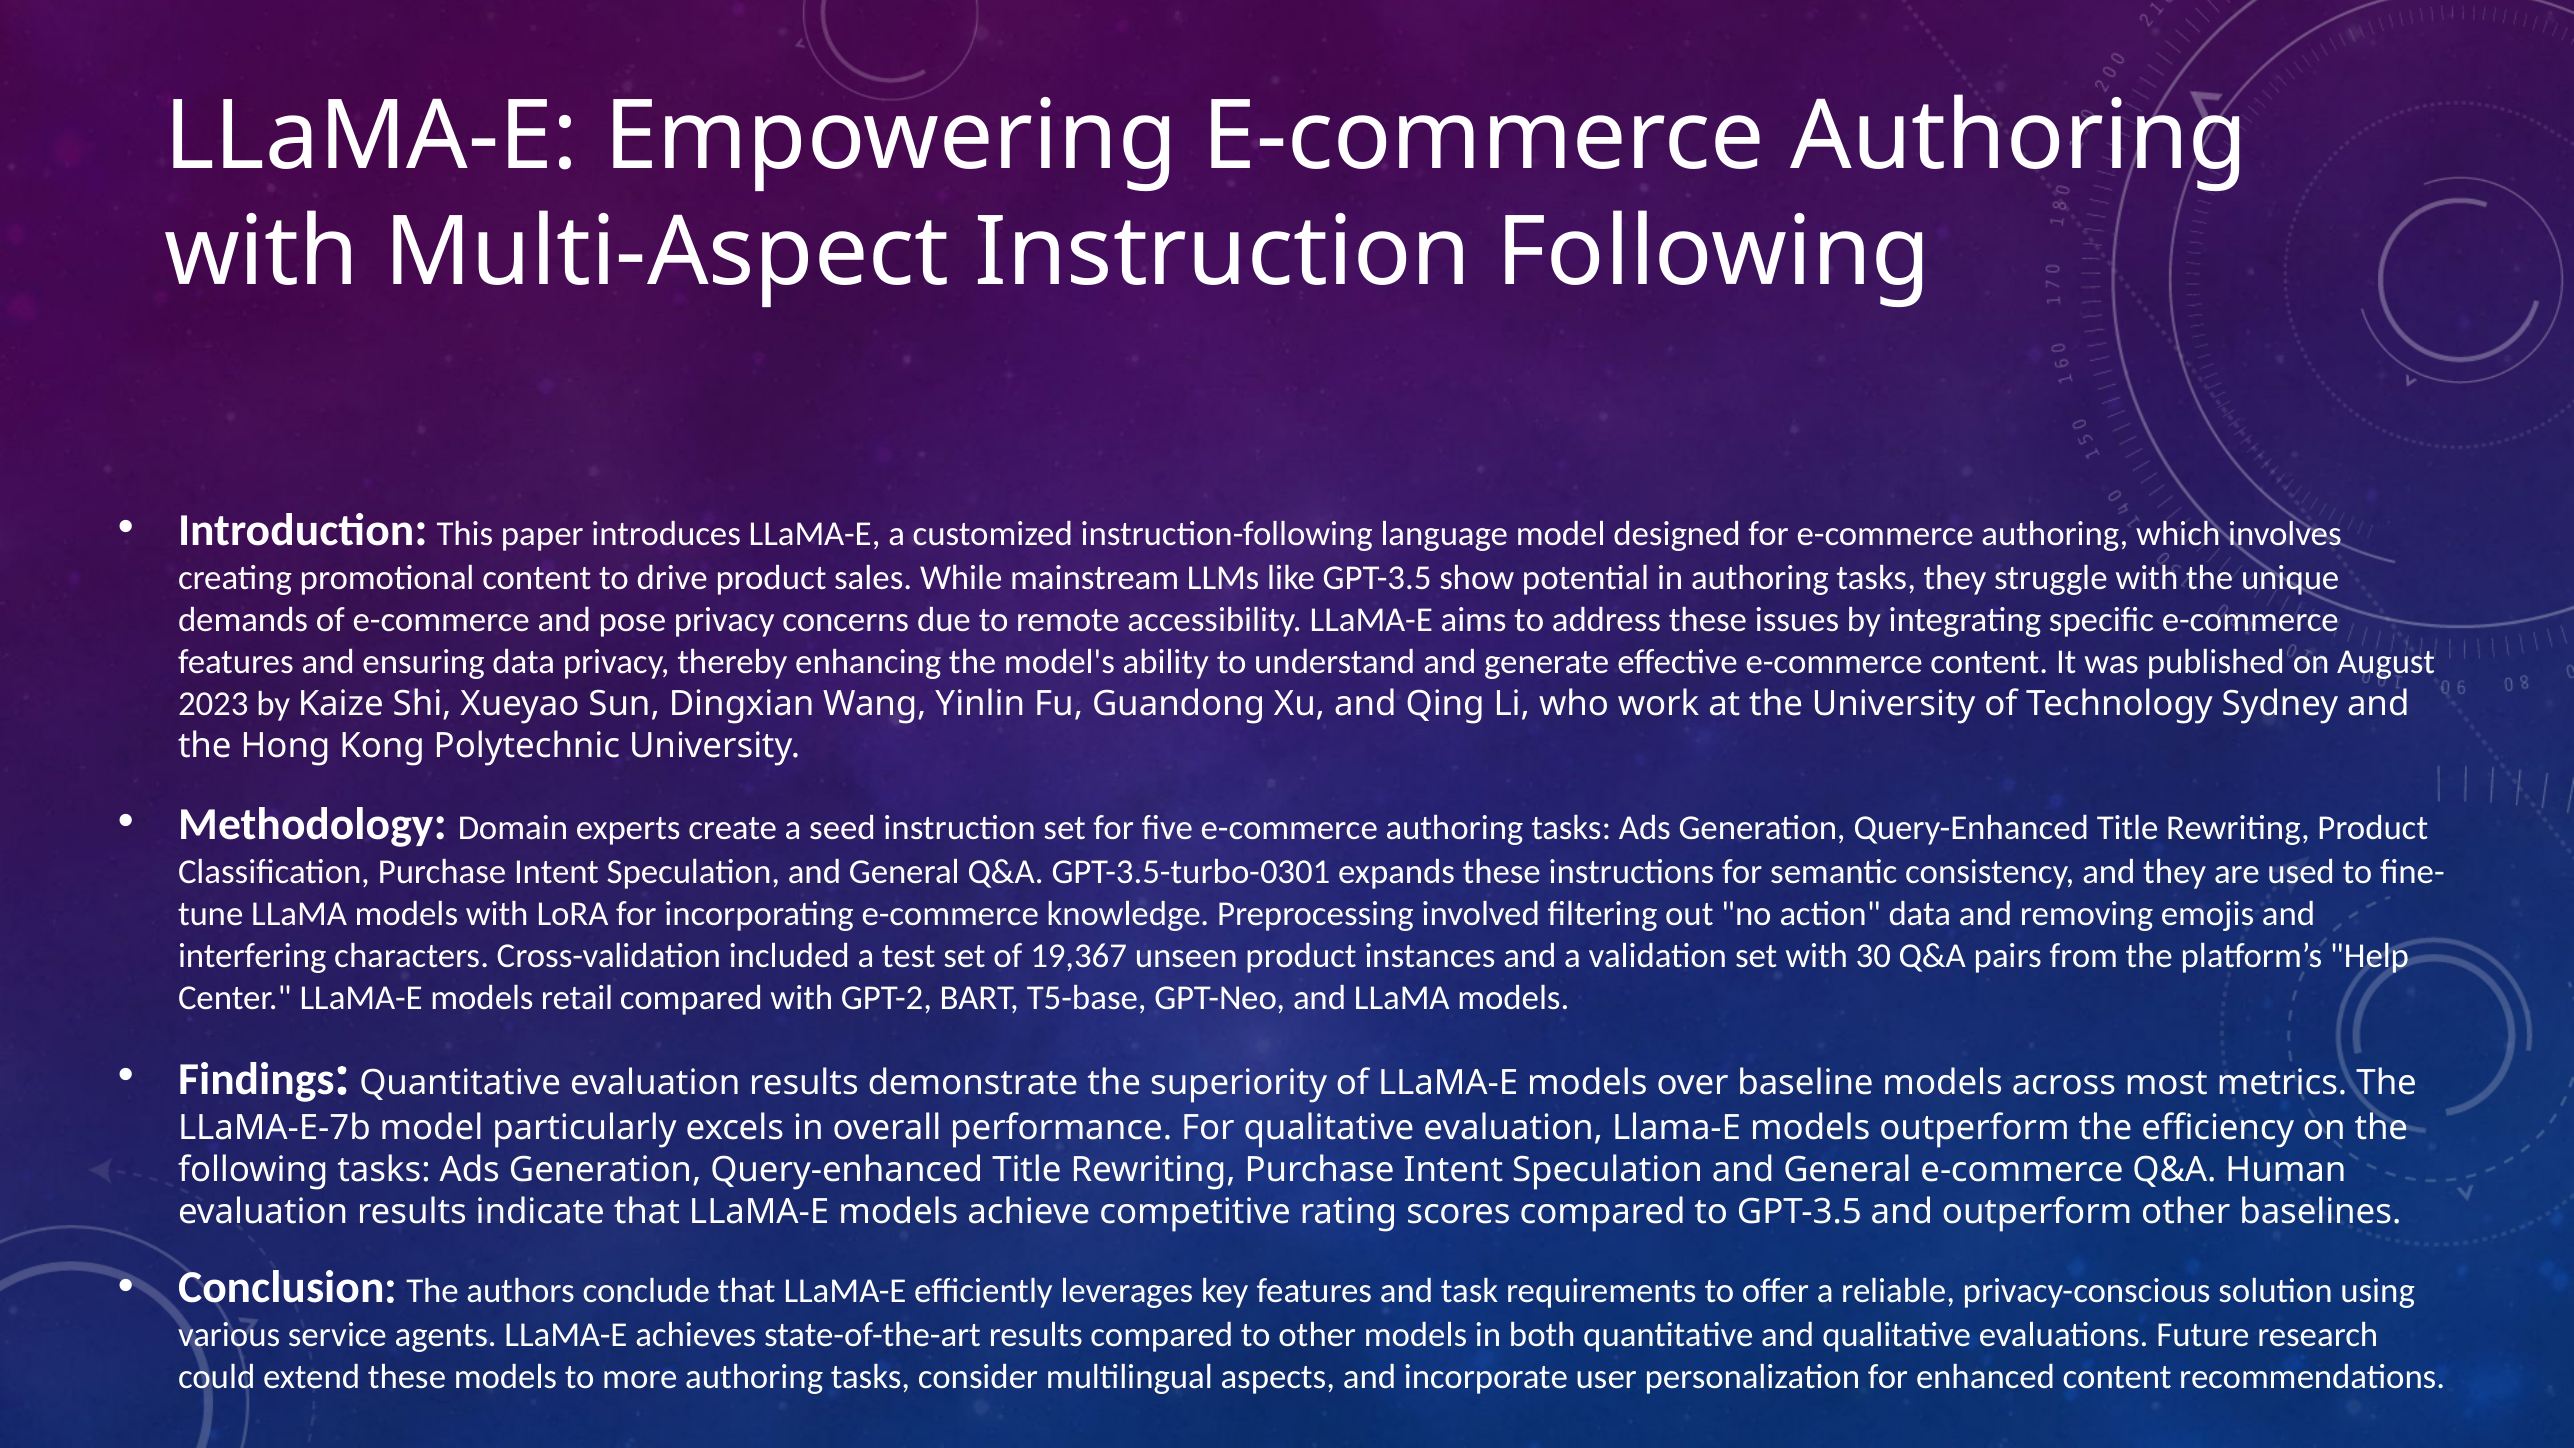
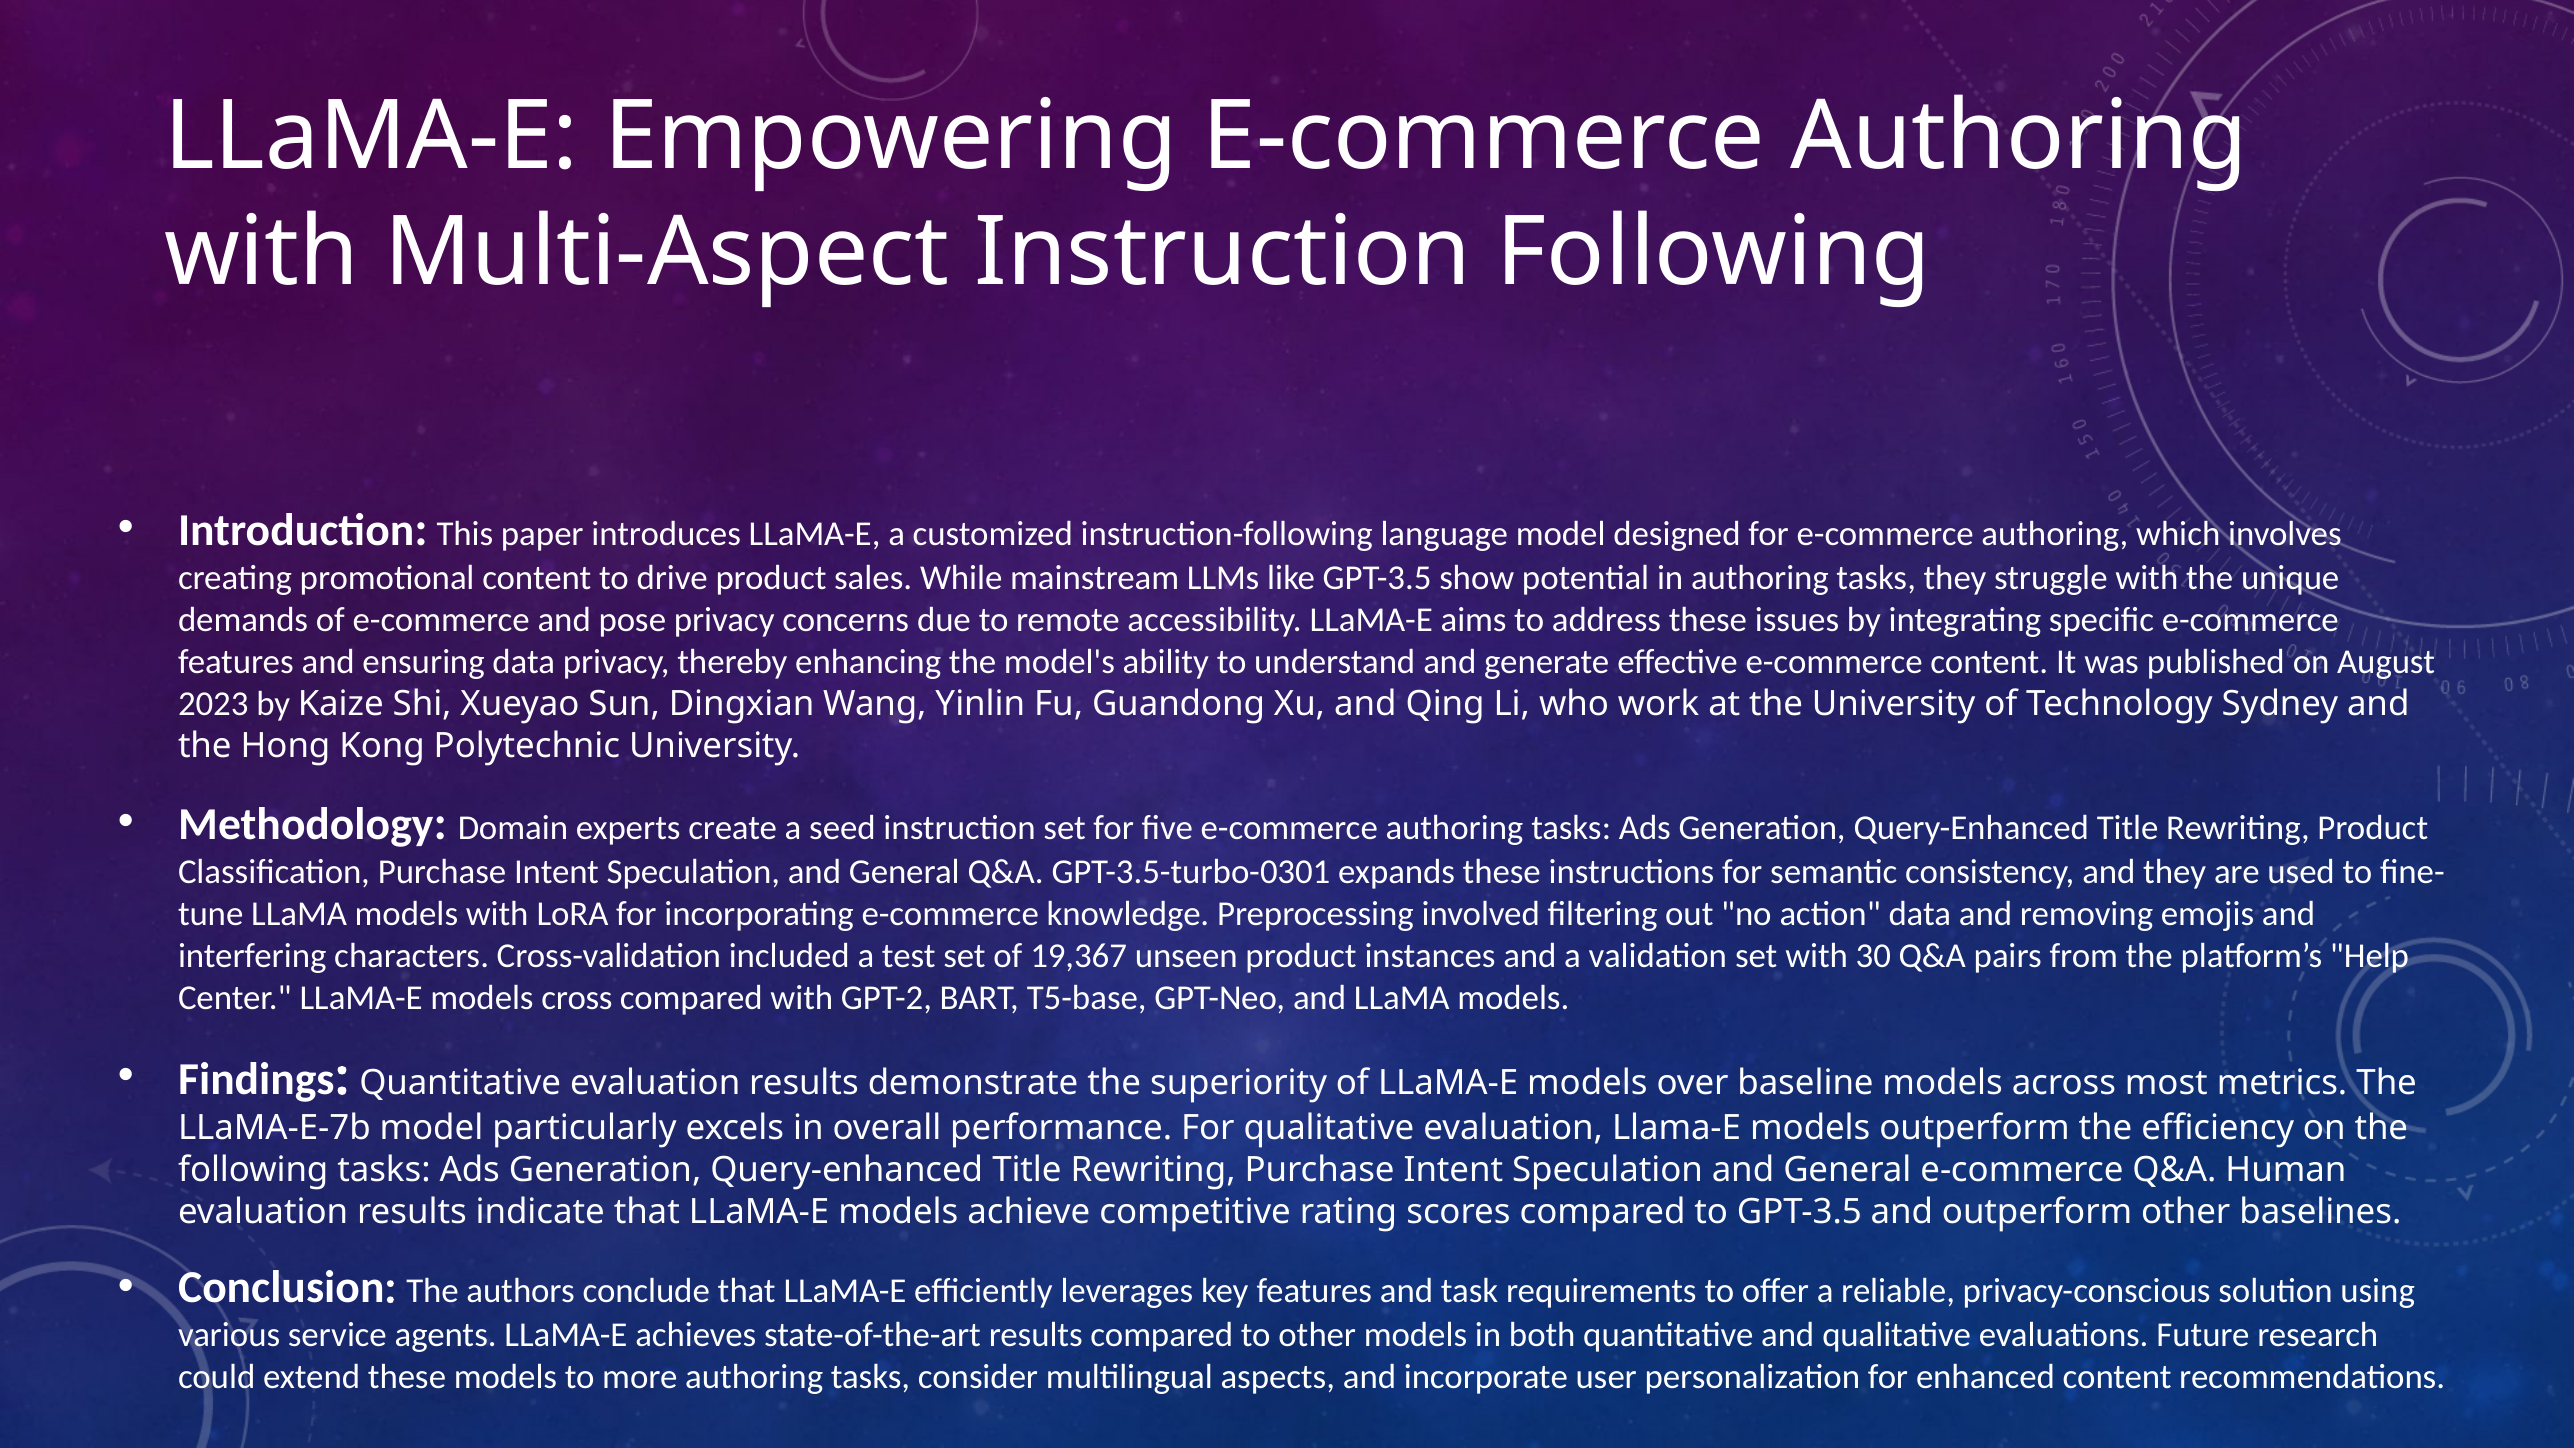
retail: retail -> cross (577, 998)
